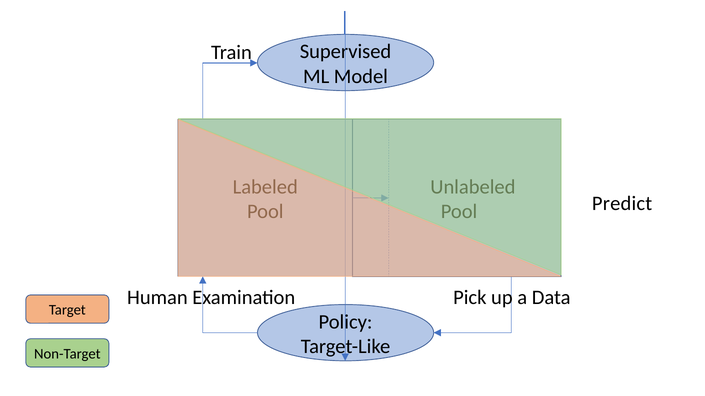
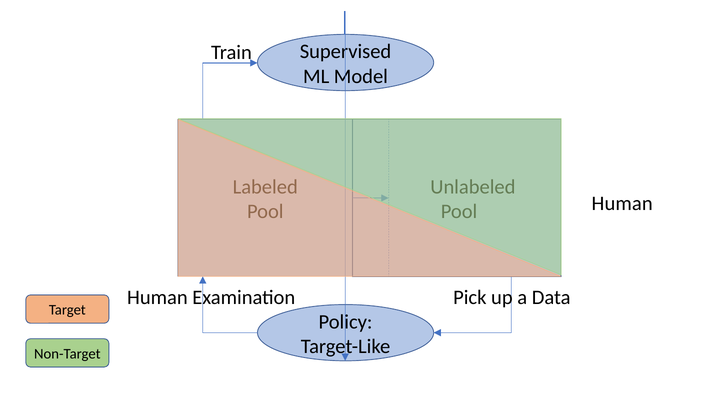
Predict: Predict -> Human (622, 204)
